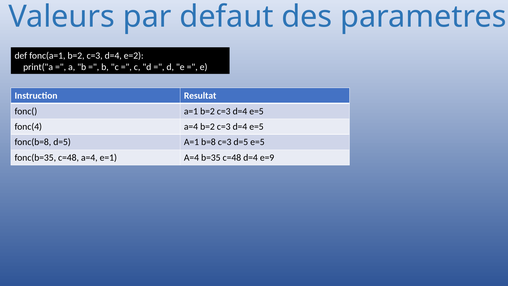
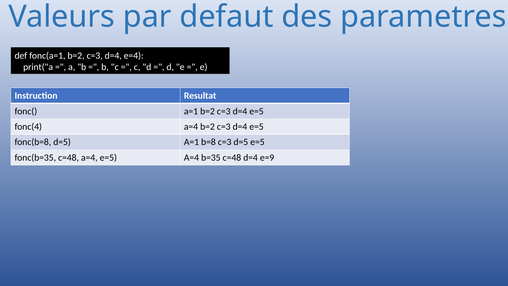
e=2: e=2 -> e=4 (134, 55)
a=4 e=1: e=1 -> e=5 (108, 157)
